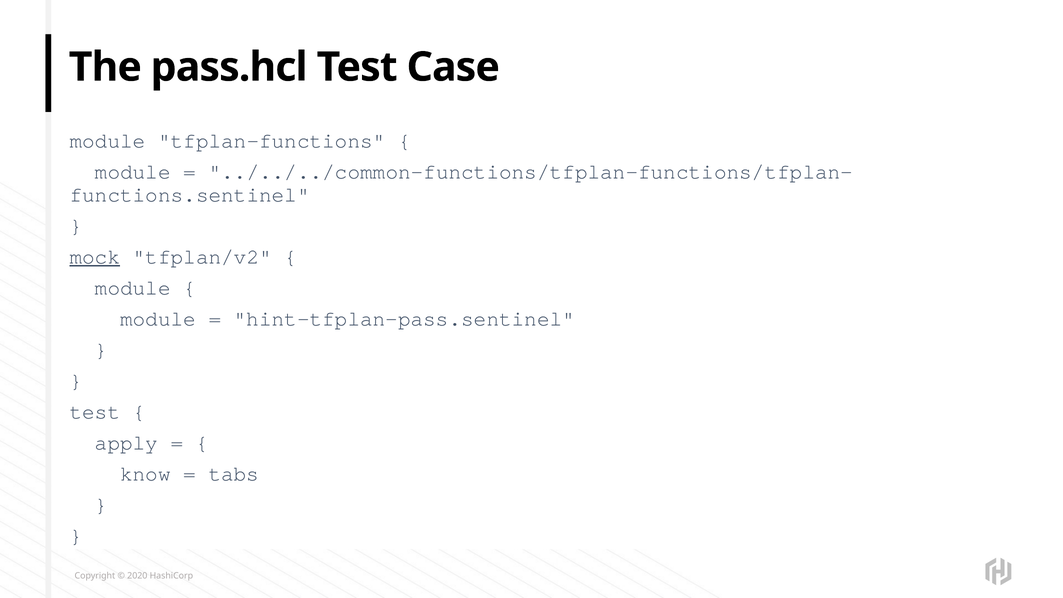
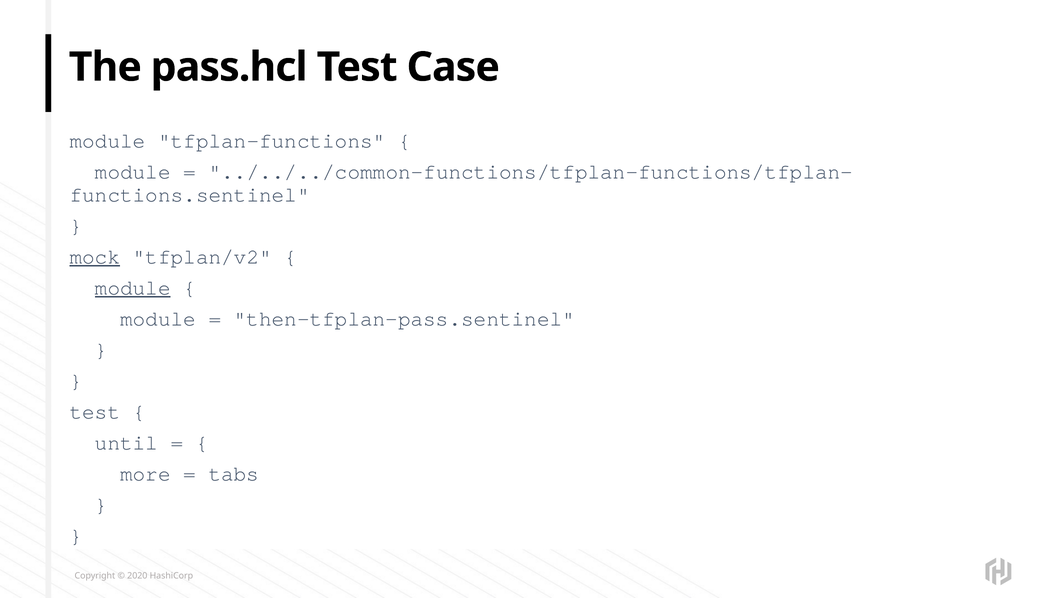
module underline: none -> present (133, 288)
hint-tfplan-pass.sentinel: hint-tfplan-pass.sentinel -> then-tfplan-pass.sentinel (404, 319)
apply: apply -> until (126, 443)
know: know -> more (145, 474)
